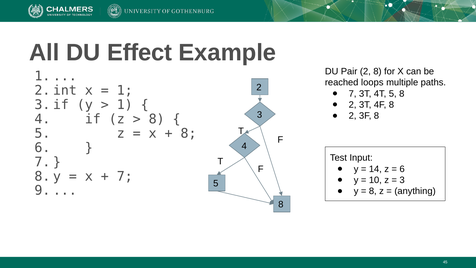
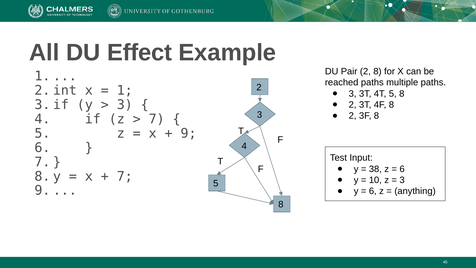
reached loops: loops -> paths (372, 82)
7: 7 -> 3 (353, 94)
1: 1 -> 3 (125, 105)
8: 8 -> 7 (157, 119)
8: 8 -> 9 (189, 133)
14: 14 -> 38 (375, 169)
8: 8 -> 6 (373, 191)
